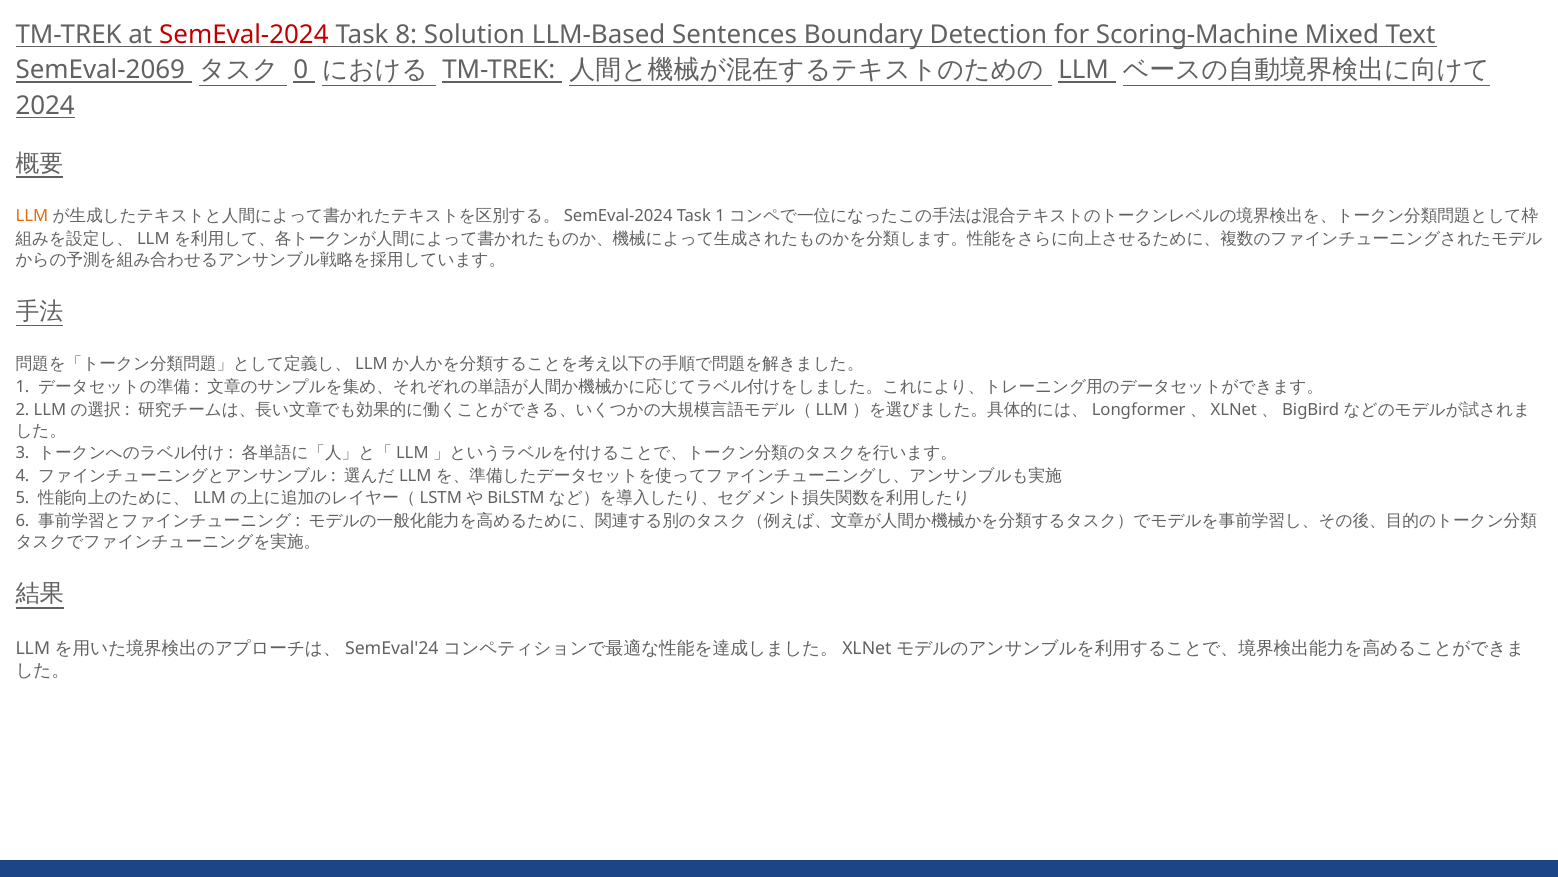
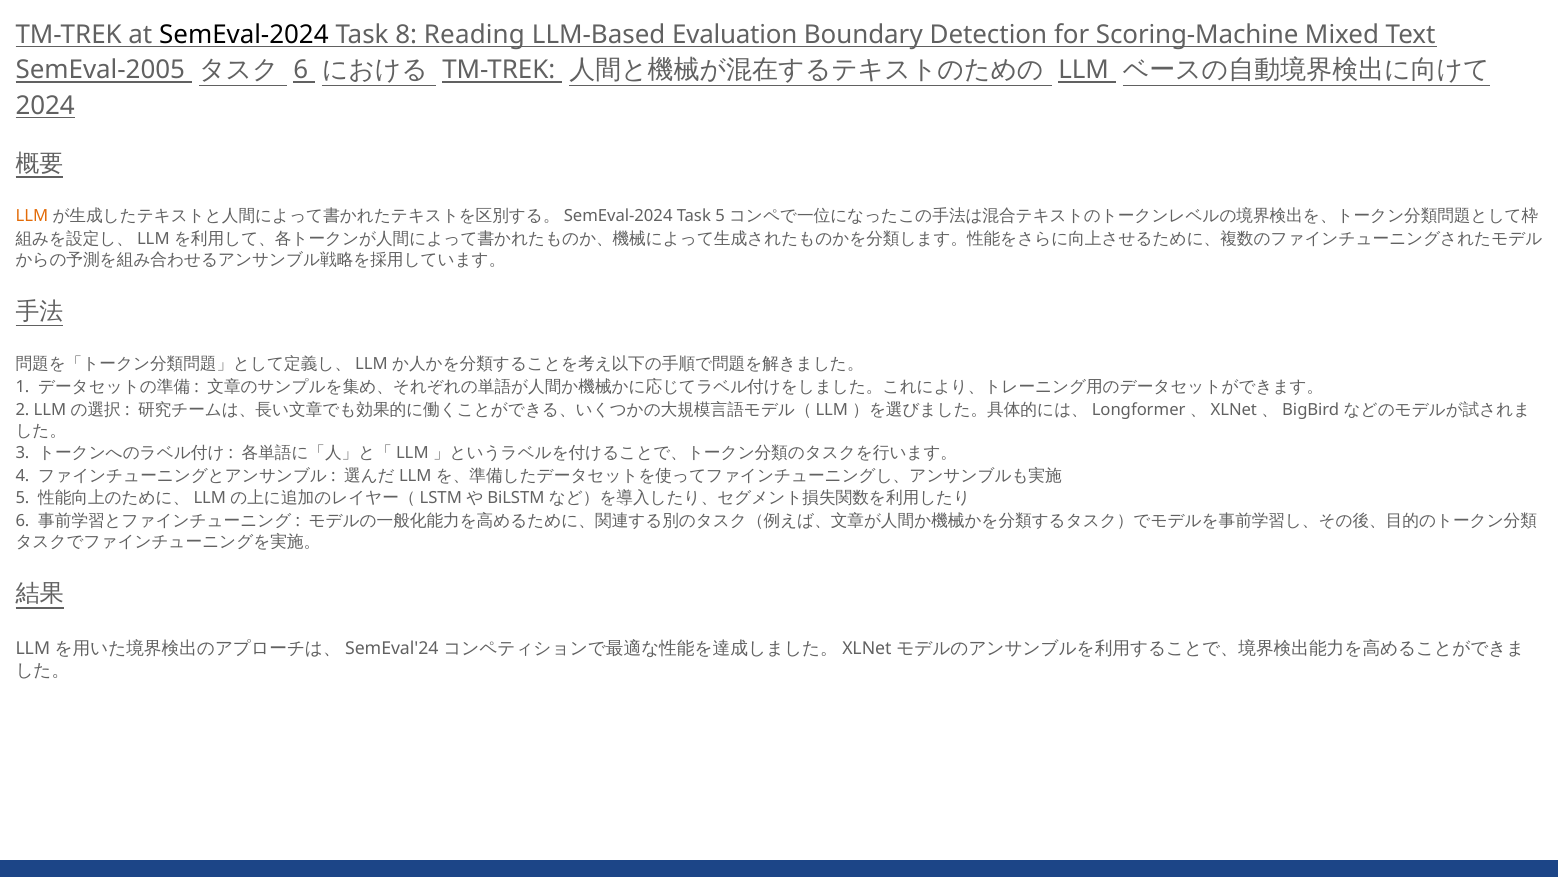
SemEval-2024 colour: red -> black (244, 35)
Solution: Solution -> Reading (474, 35)
Sentences: Sentences -> Evaluation (735, 35)
SemEval-2069: SemEval-2069 -> SemEval-2005 (100, 70)
0: 0 -> 6 (301, 70)
Task 1: 1 -> 5 (720, 216)
